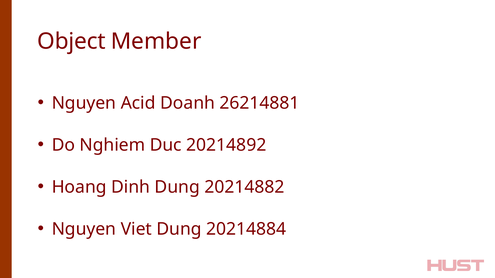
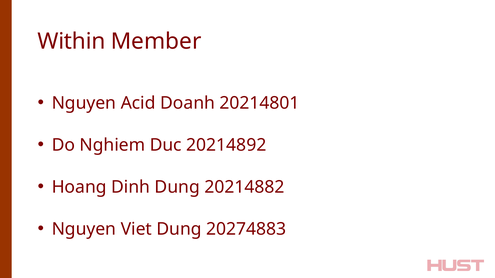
Object: Object -> Within (71, 42)
26214881: 26214881 -> 20214801 (260, 103)
20214884: 20214884 -> 20274883 (246, 229)
